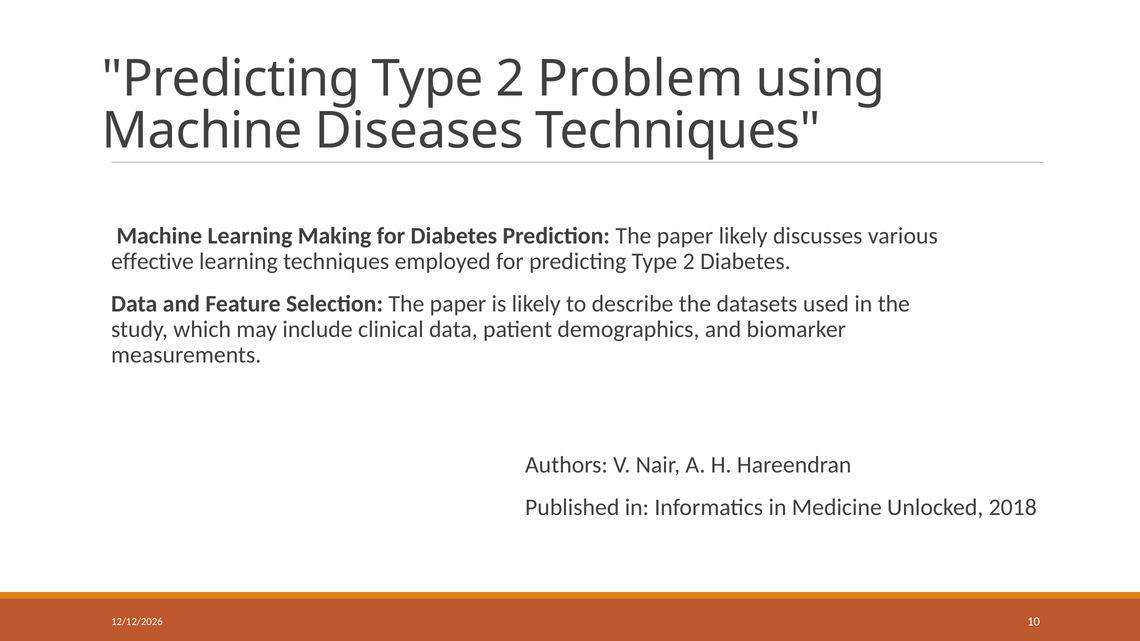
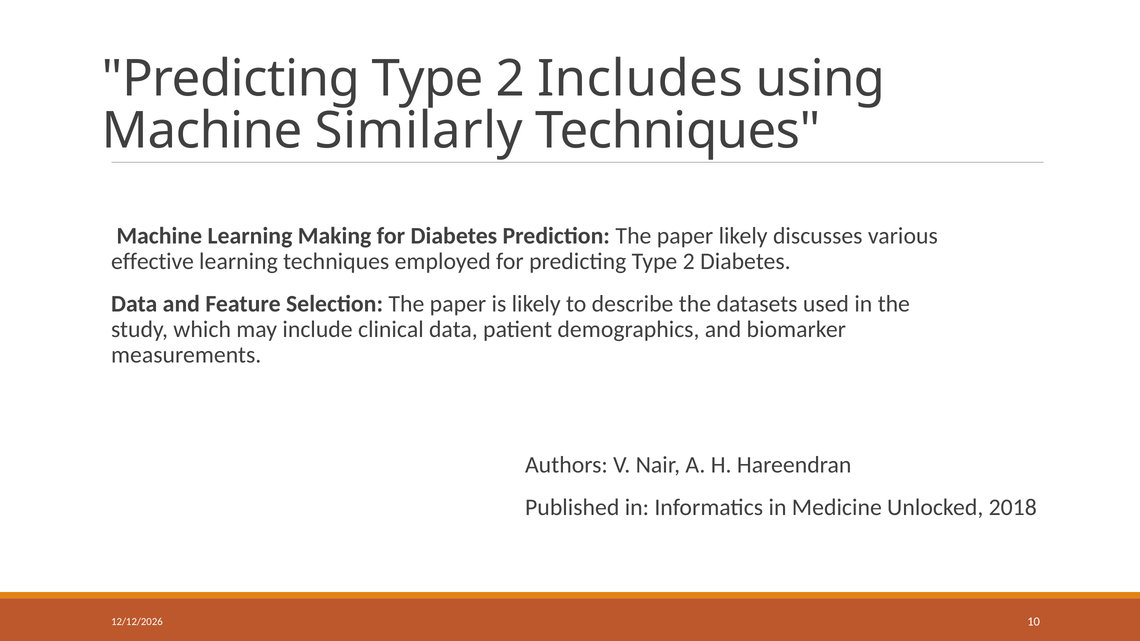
Problem: Problem -> Includes (640, 79)
Diseases: Diseases -> Similarly (419, 131)
